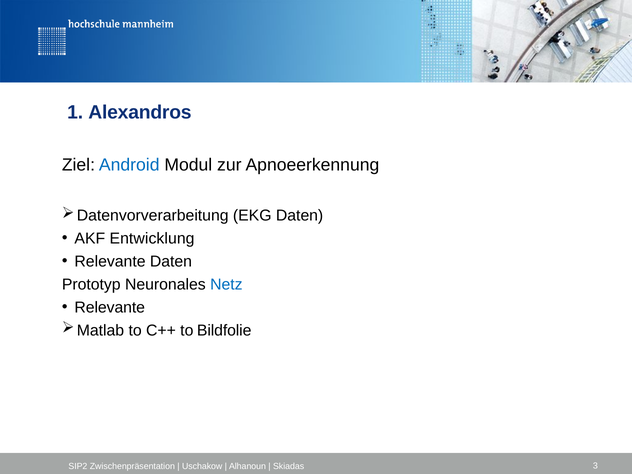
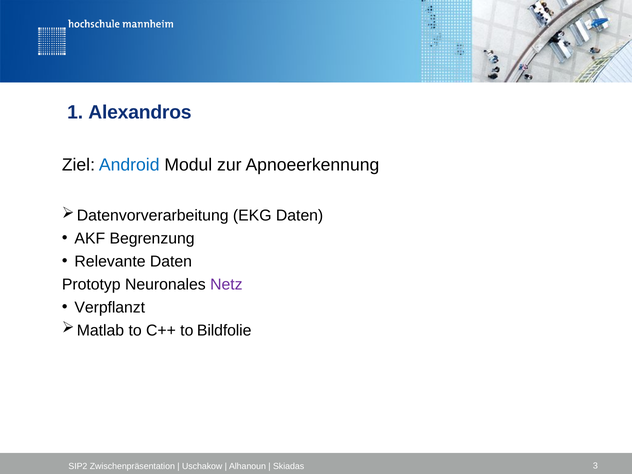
Entwicklung: Entwicklung -> Begrenzung (152, 238)
Netz colour: blue -> purple (226, 284)
Relevante: Relevante -> Verpflanzt (110, 307)
